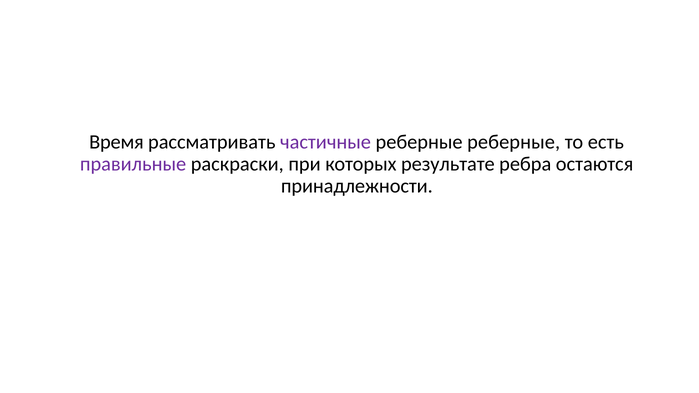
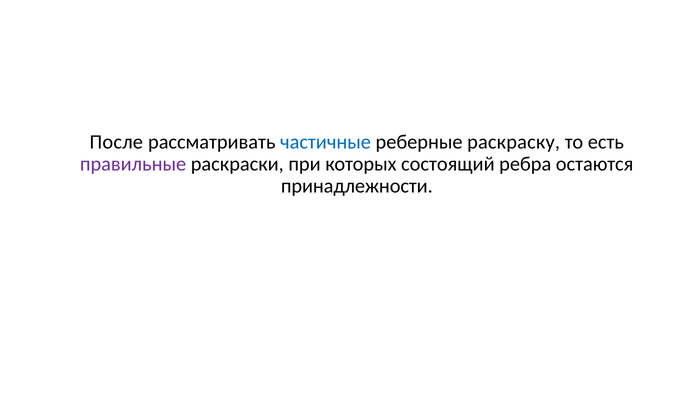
Время: Время -> После (116, 142)
частичные colour: purple -> blue (326, 142)
реберные реберные: реберные -> раскраску (514, 142)
результате: результате -> состоящий (448, 164)
